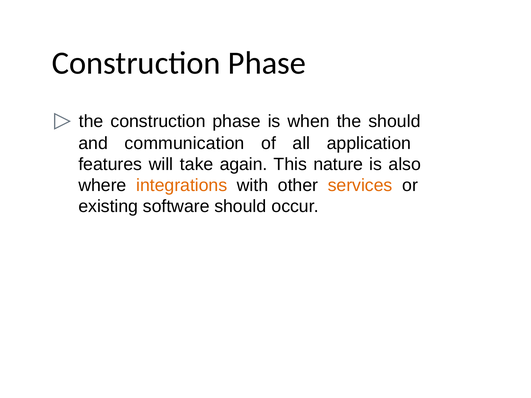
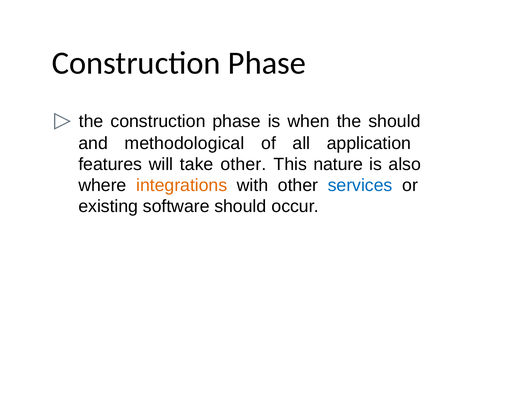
communication: communication -> methodological (185, 143)
take again: again -> other (243, 164)
services colour: orange -> blue (360, 186)
